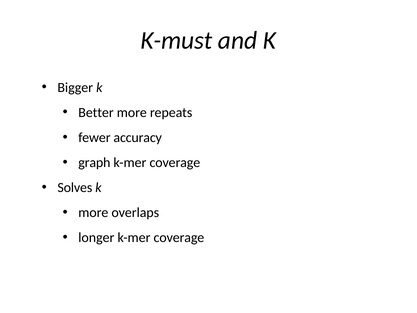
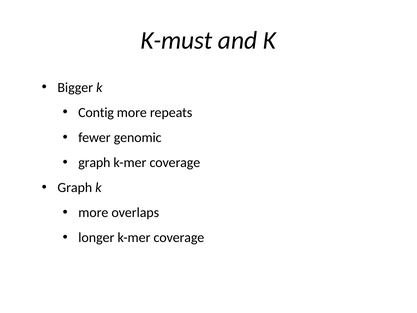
Better: Better -> Contig (96, 112)
accuracy: accuracy -> genomic (138, 137)
Solves: Solves -> Graph (75, 187)
